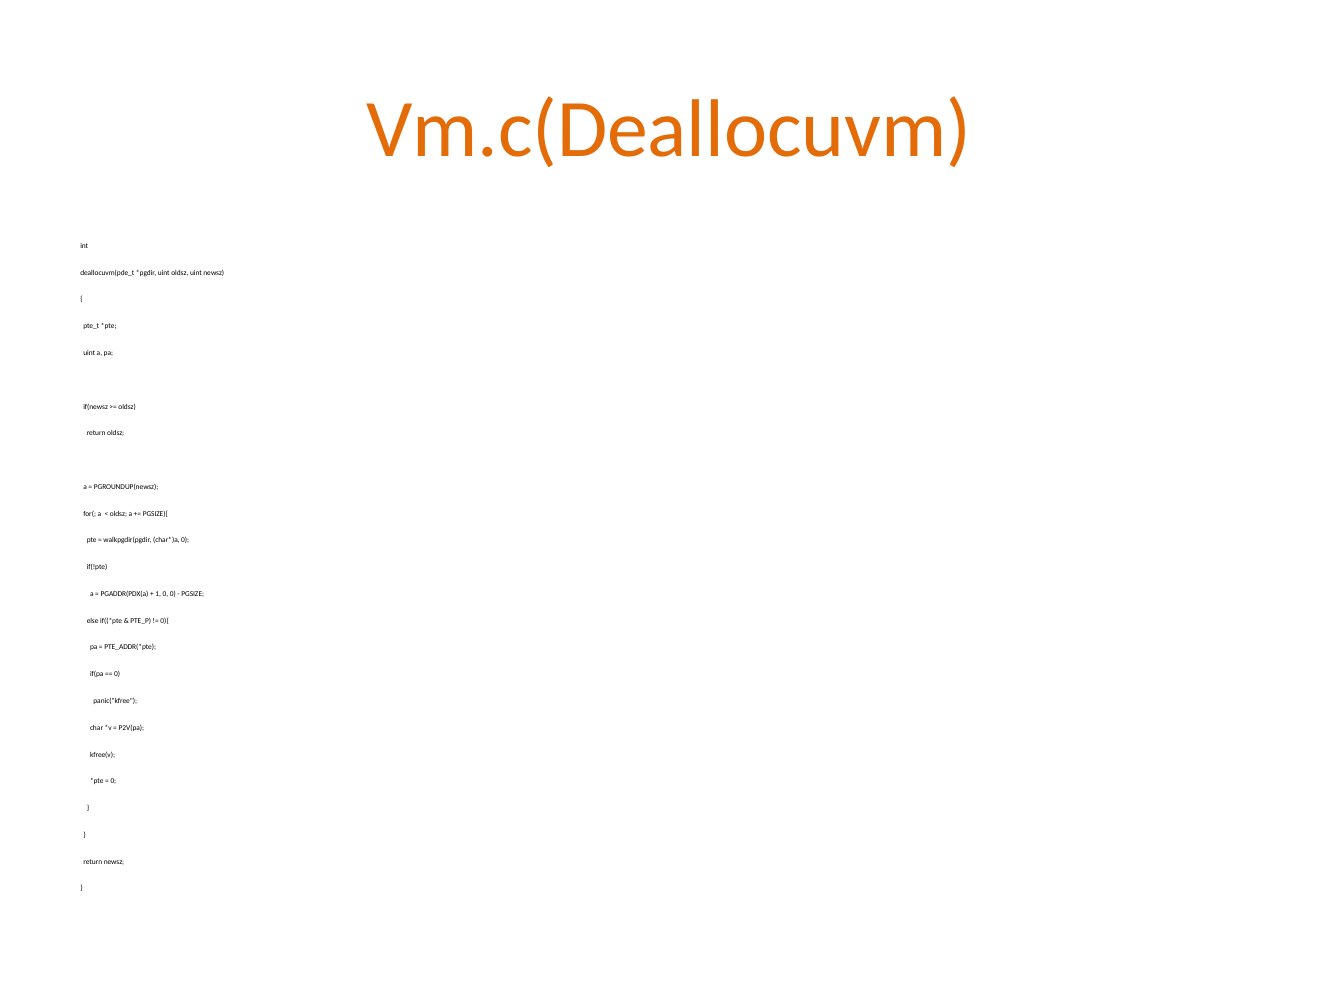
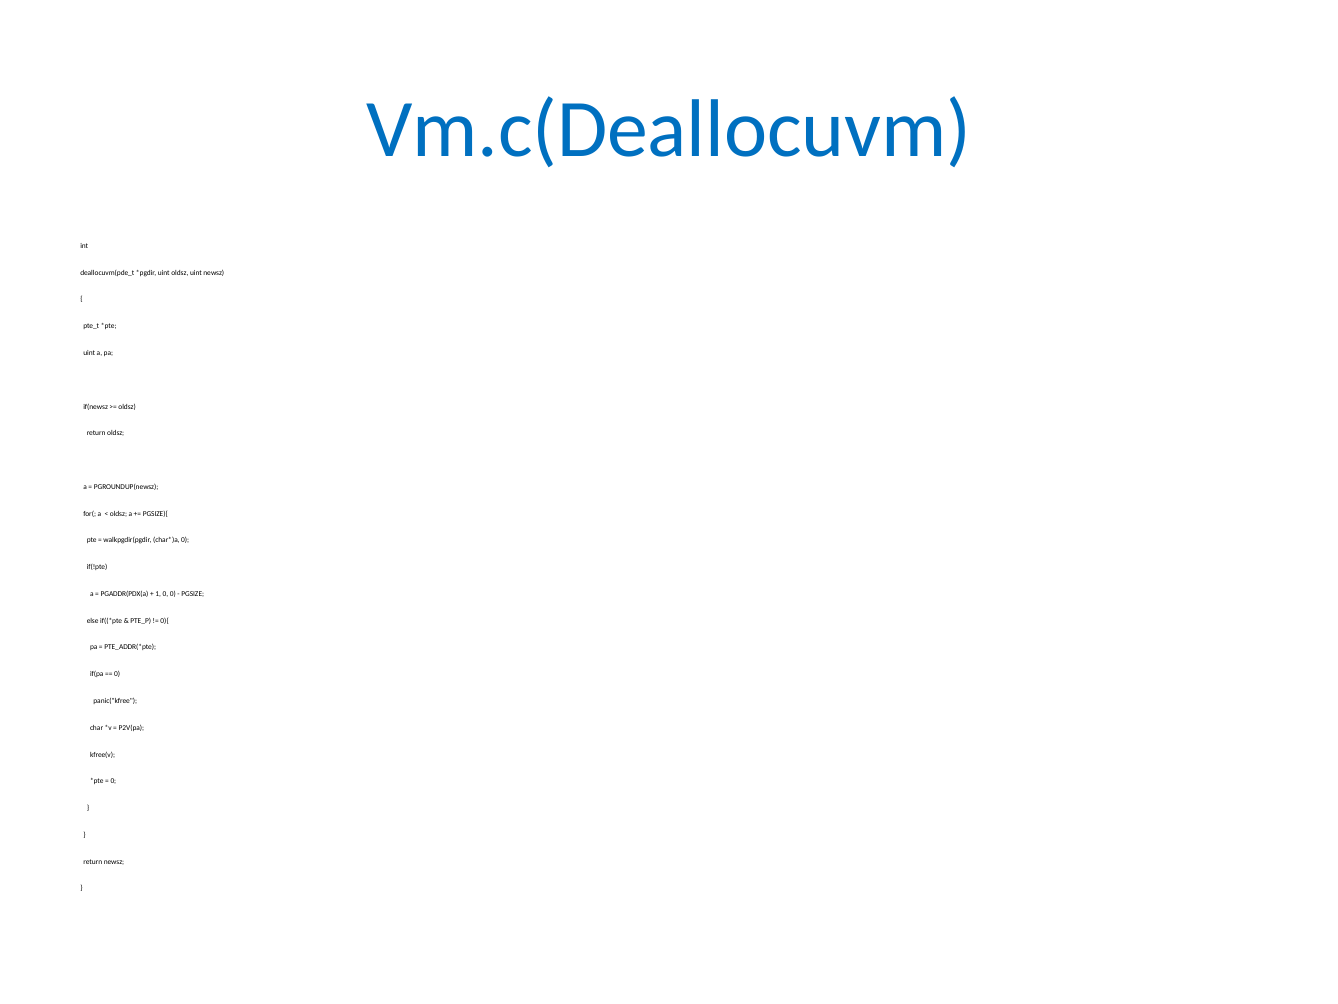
Vm.c(Deallocuvm colour: orange -> blue (669, 130)
